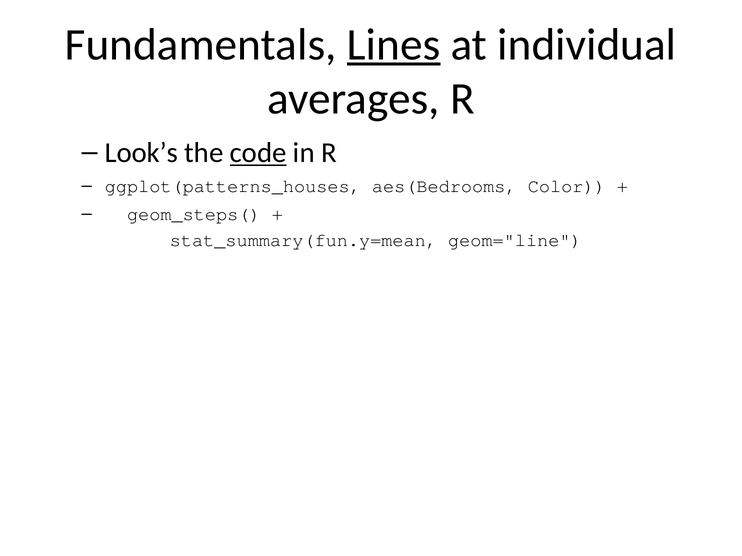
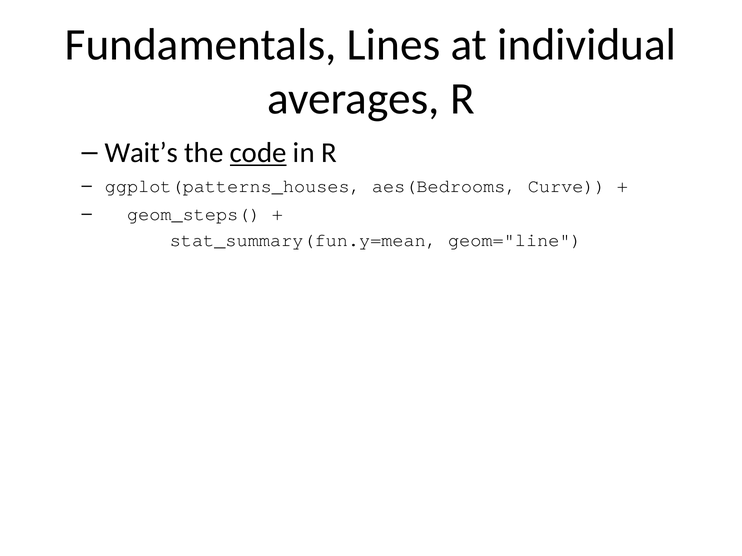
Lines underline: present -> none (394, 45)
Look’s: Look’s -> Wait’s (141, 153)
Color: Color -> Curve (567, 186)
